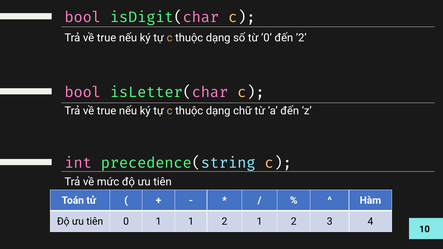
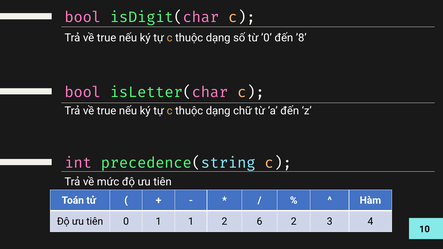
’2: ’2 -> ’8 (301, 38)
2 1: 1 -> 6 (259, 222)
